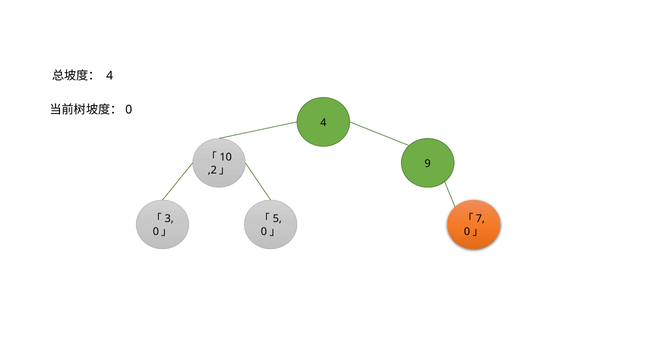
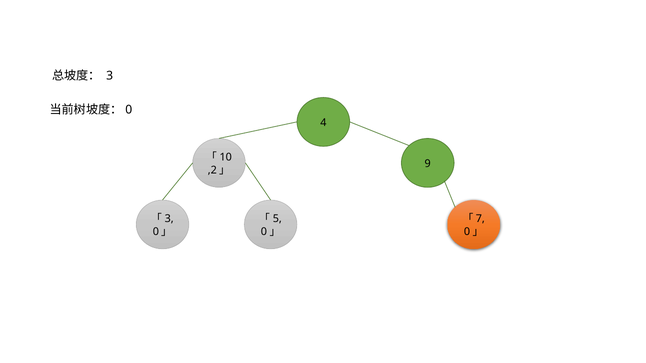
4: 4 -> 3 (110, 76)
